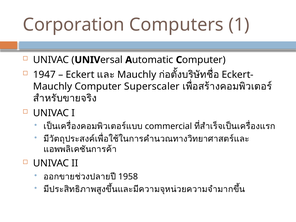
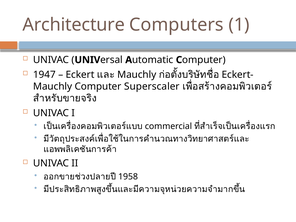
Corporation: Corporation -> Architecture (74, 25)
